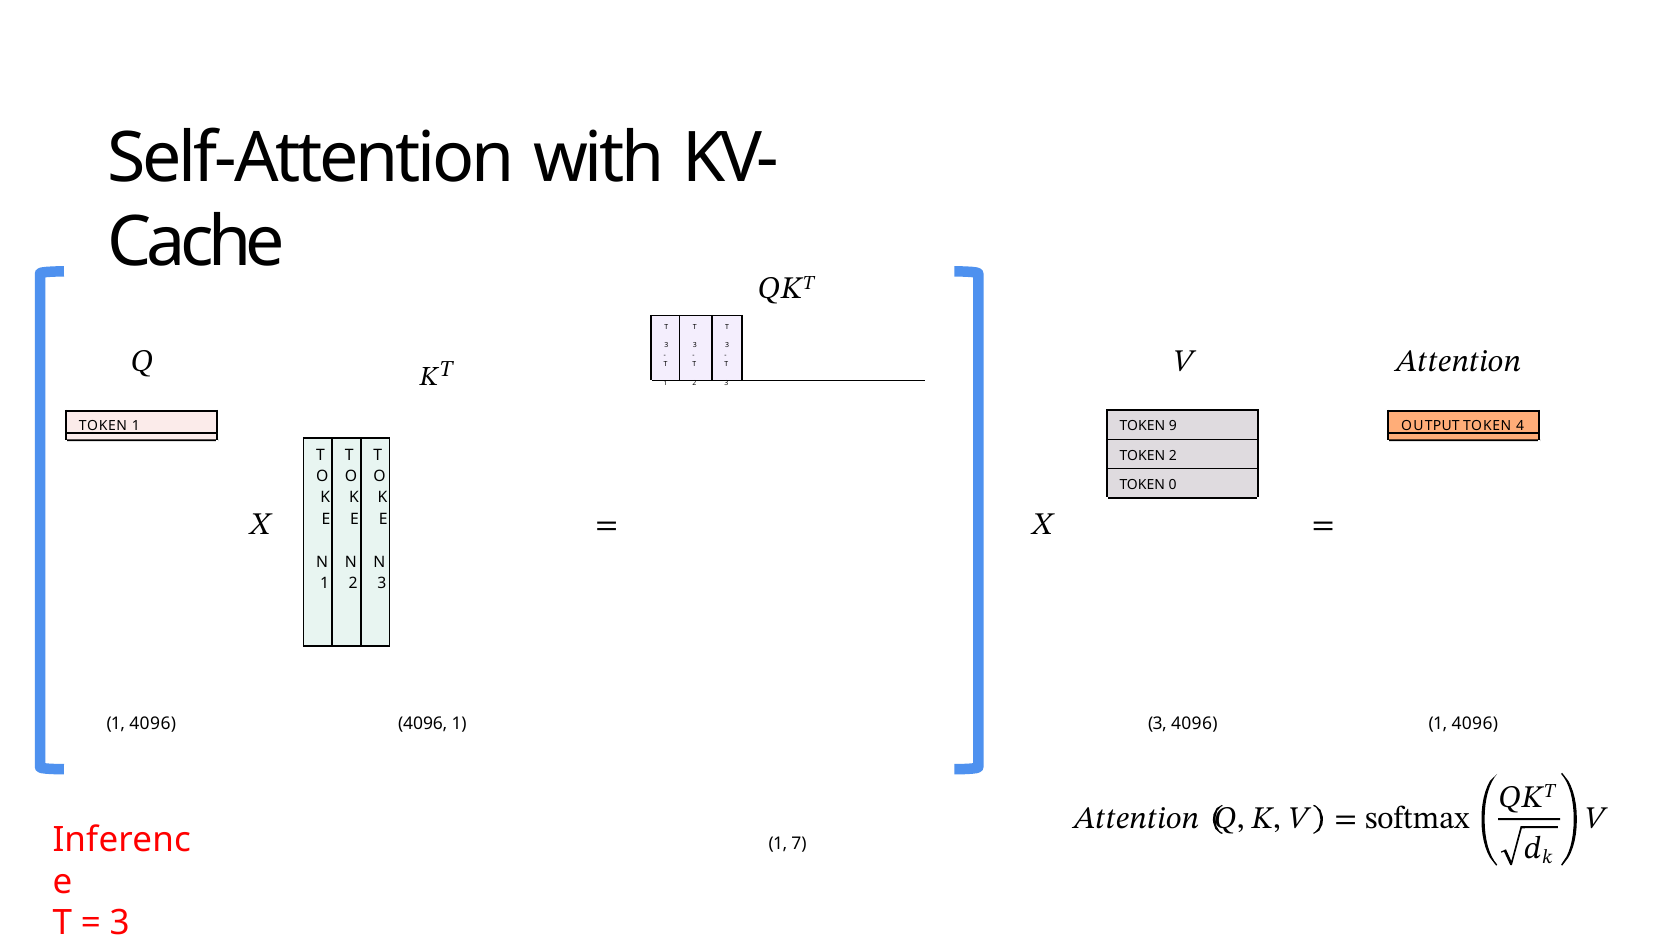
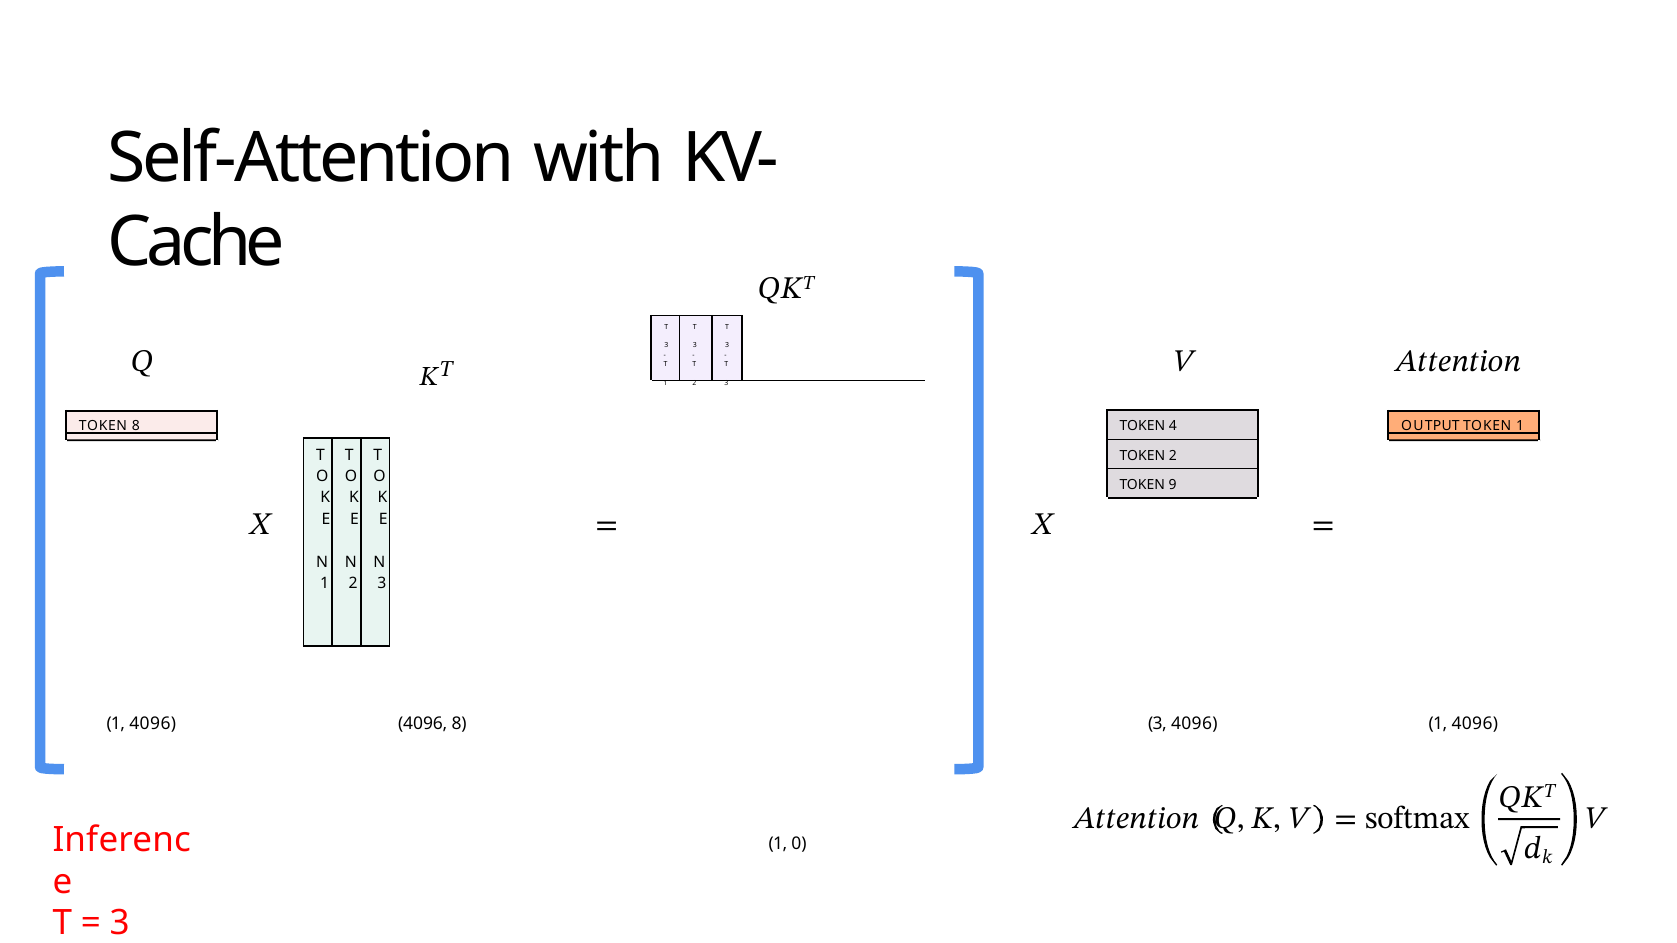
TOKEN 1: 1 -> 8 (136, 426)
TOKEN 4: 4 -> 1 (1520, 426)
9: 9 -> 4 (1173, 426)
0: 0 -> 9 (1173, 485)
4096 4096 1: 1 -> 8 (459, 724)
7: 7 -> 0 (799, 844)
